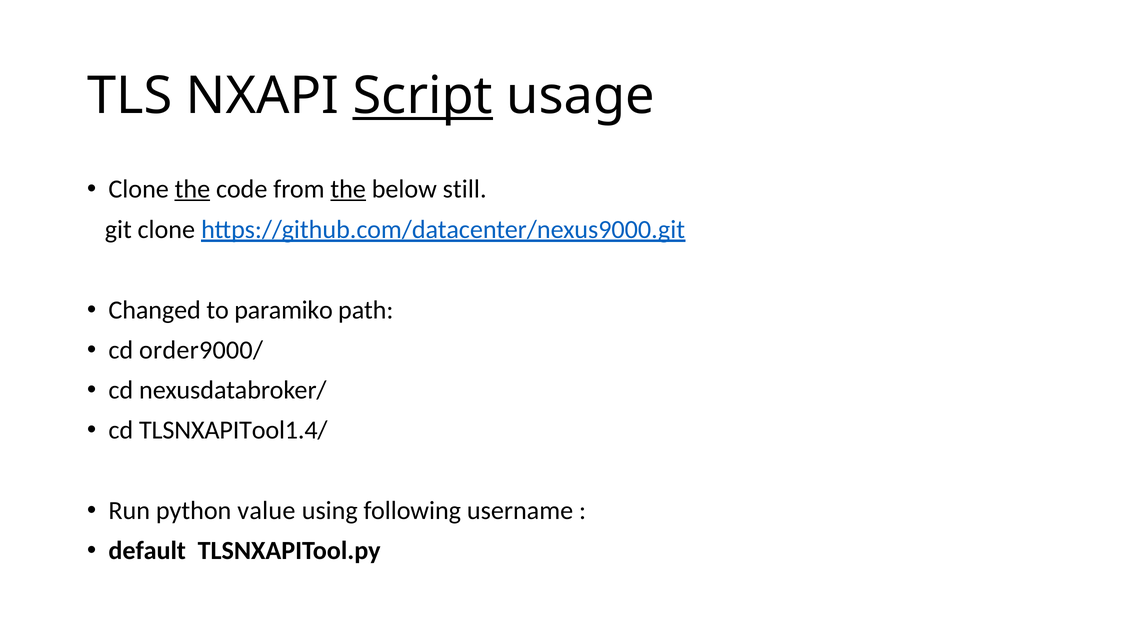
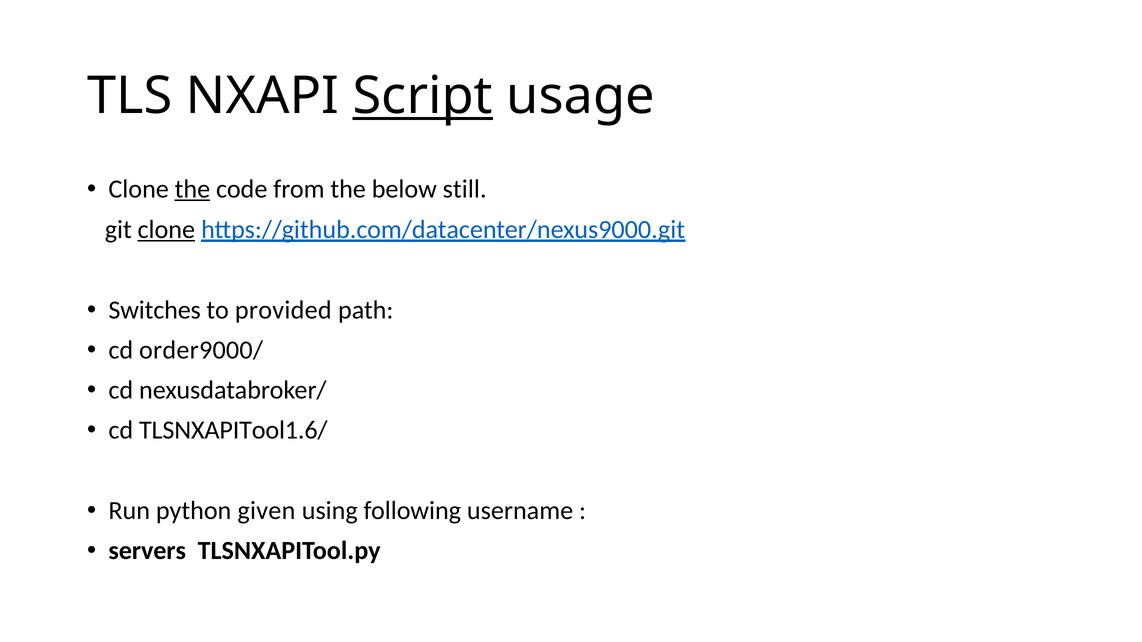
the underline: present -> none (348, 189)
clone underline: none -> present (166, 230)
Changed: Changed -> Switches (155, 310)
paramiko: paramiko -> provided (283, 310)
TLSNXAPITool1.4/: TLSNXAPITool1.4/ -> TLSNXAPITool1.6/ (233, 431)
value: value -> given (266, 511)
default: default -> servers (147, 551)
